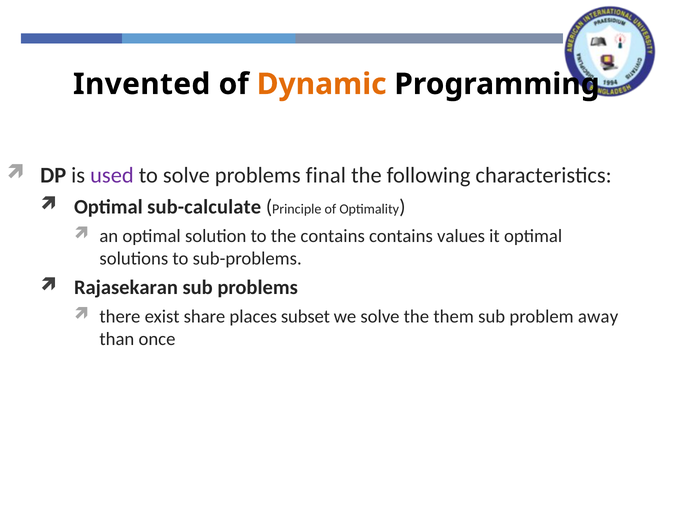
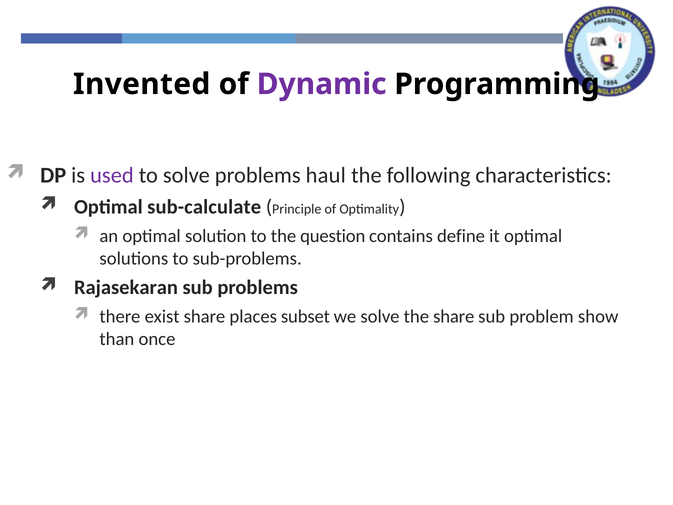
Dynamic colour: orange -> purple (322, 84)
final: final -> haul (326, 175)
the contains: contains -> question (333, 236)
values: values -> define (461, 236)
the them: them -> share (454, 317)
away: away -> show (598, 317)
